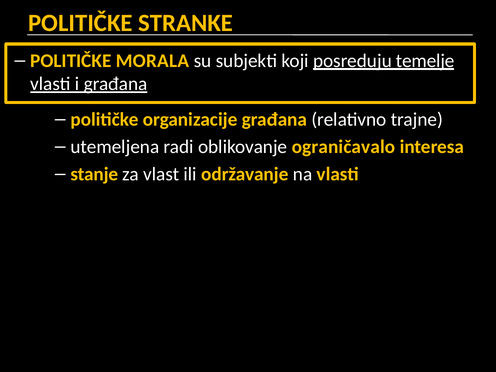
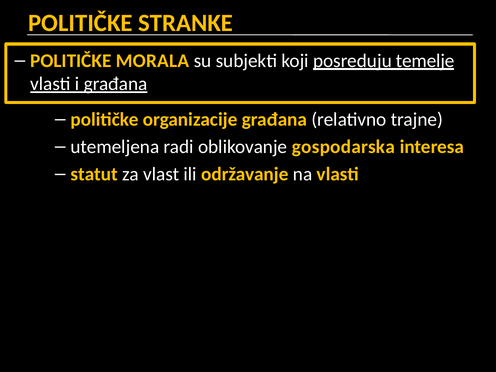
ograničavalo: ograničavalo -> gospodarska (343, 147)
stanje: stanje -> statut (94, 174)
